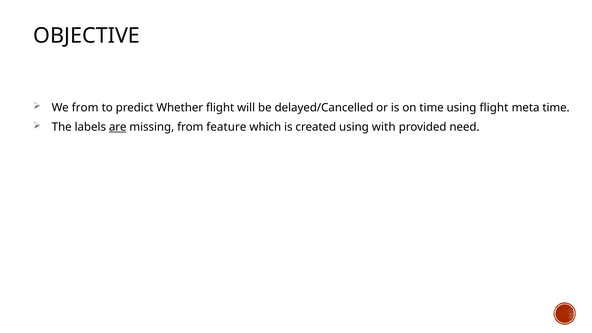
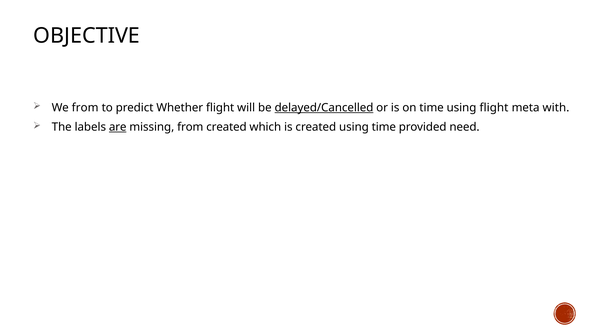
delayed/Cancelled underline: none -> present (324, 108)
meta time: time -> with (556, 108)
from feature: feature -> created (226, 127)
using with: with -> time (384, 127)
